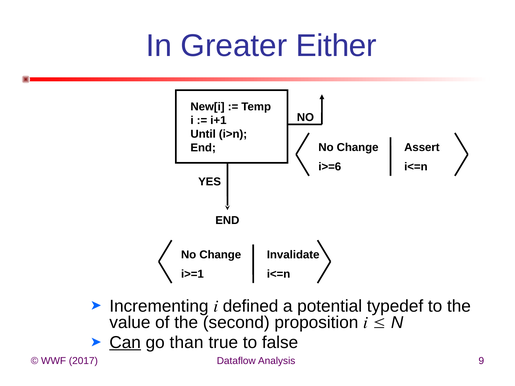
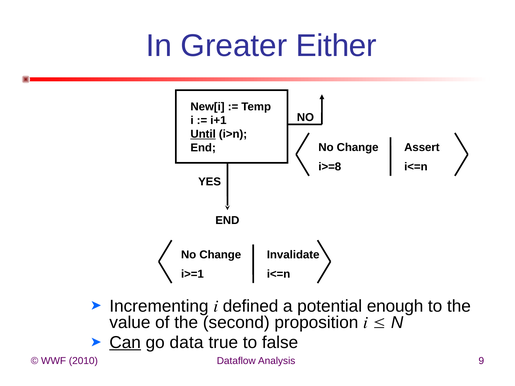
Until underline: none -> present (203, 134)
i>=6: i>=6 -> i>=8 (330, 167)
typedef: typedef -> enough (395, 306)
than: than -> data (187, 343)
2017: 2017 -> 2010 (83, 361)
